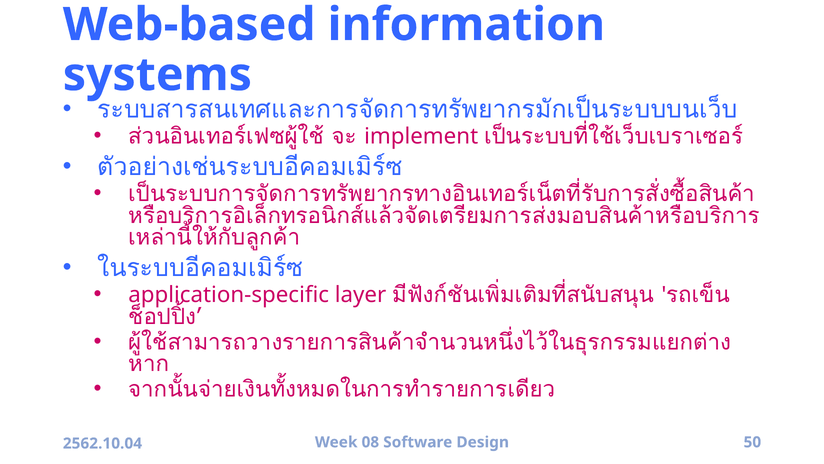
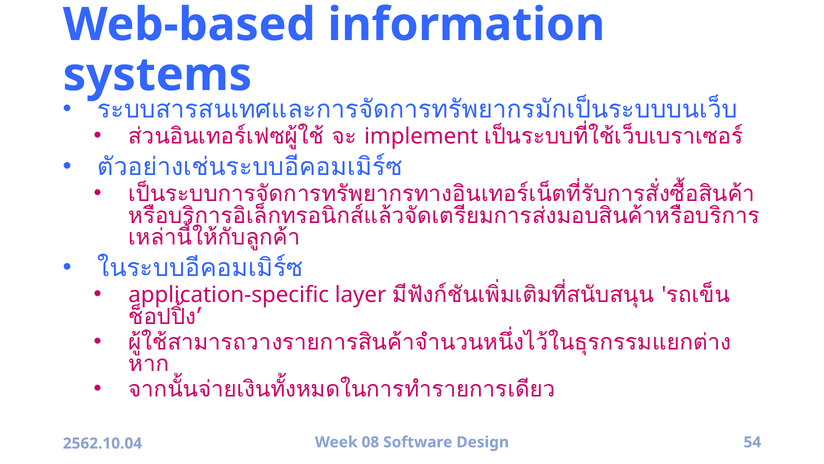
50: 50 -> 54 (752, 442)
